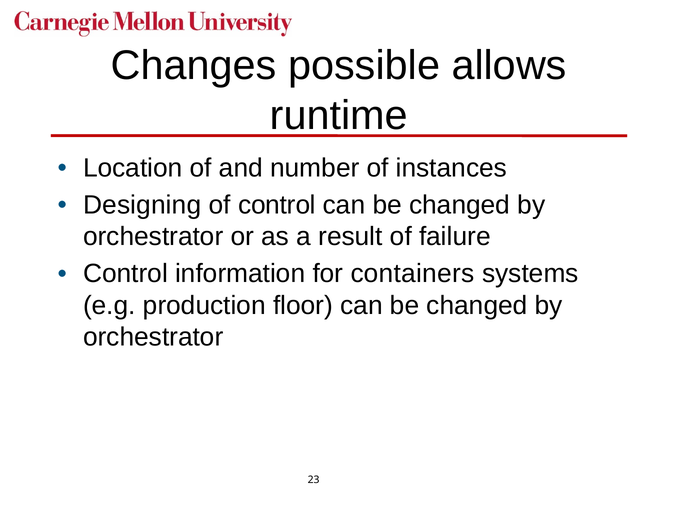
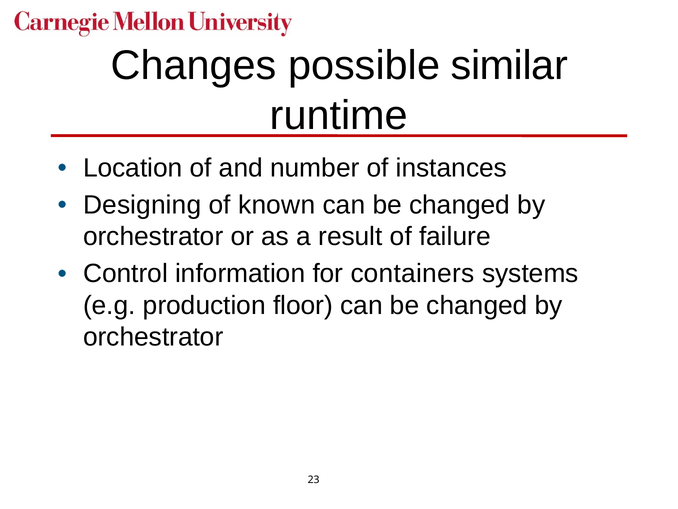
allows: allows -> similar (509, 66)
of control: control -> known (277, 205)
